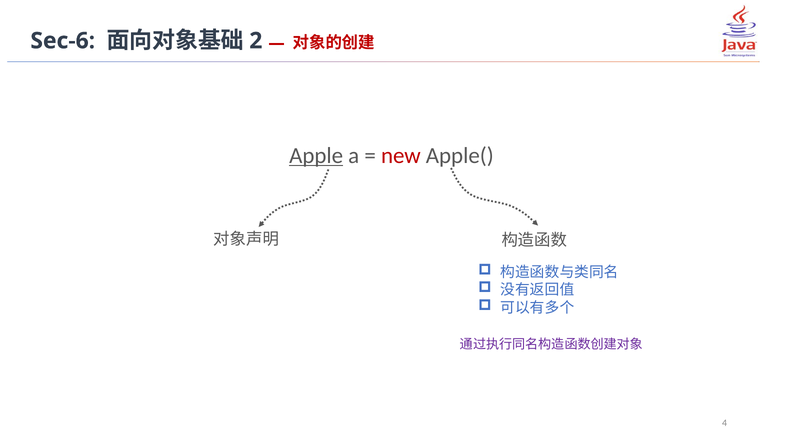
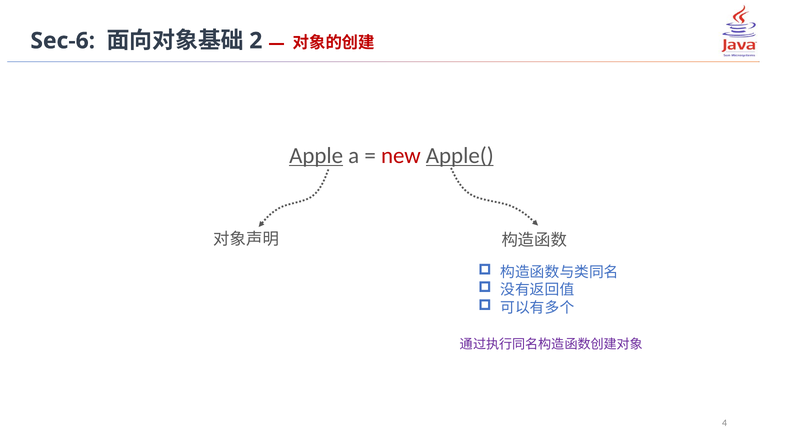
Apple( underline: none -> present (460, 156)
